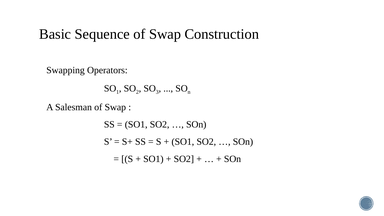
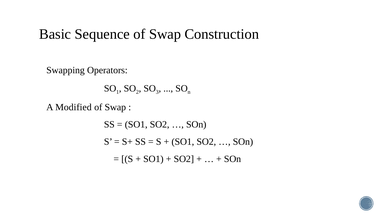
Salesman: Salesman -> Modified (73, 107)
